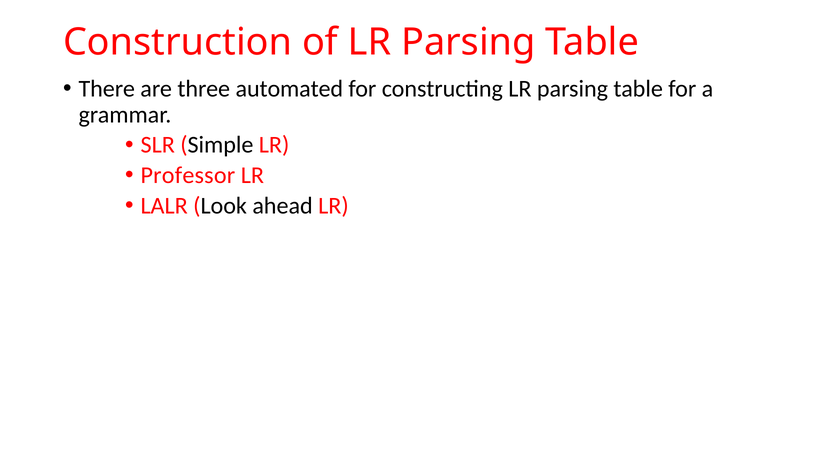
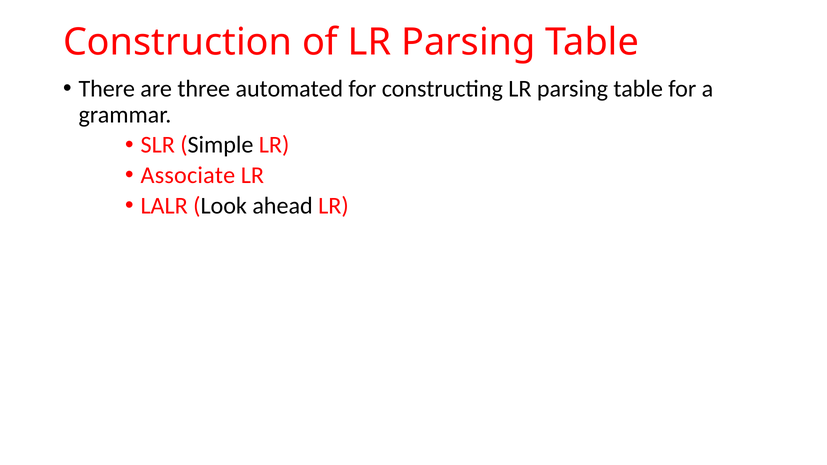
Professor: Professor -> Associate (188, 175)
